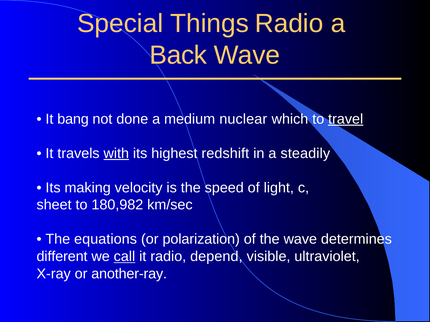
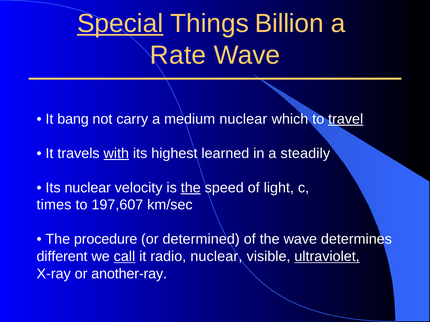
Special underline: none -> present (120, 24)
Things Radio: Radio -> Billion (289, 24)
Back: Back -> Rate (178, 55)
done: done -> carry (132, 119)
redshift: redshift -> learned (225, 154)
Its making: making -> nuclear (88, 188)
the underline: none -> present (191, 188)
sheet: sheet -> times (54, 205)
180,982: 180,982 -> 197,607 (117, 205)
equations: equations -> procedure (106, 240)
polarization: polarization -> determined (201, 240)
radio depend: depend -> nuclear (216, 257)
ultraviolet underline: none -> present (327, 257)
